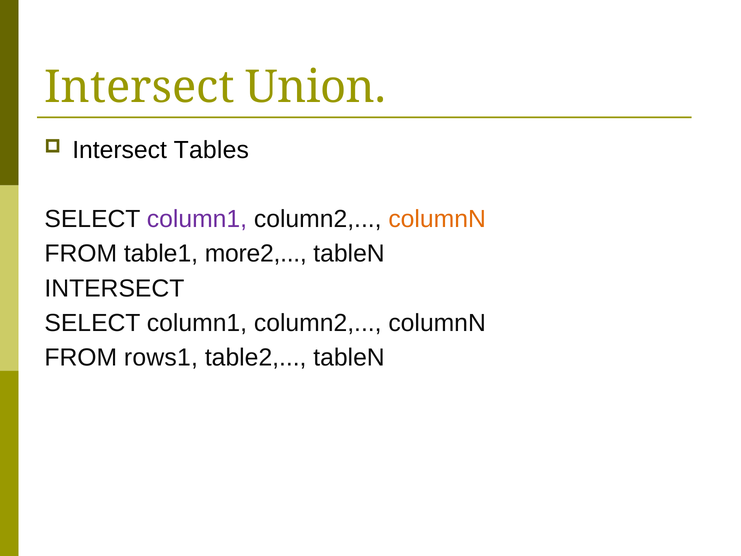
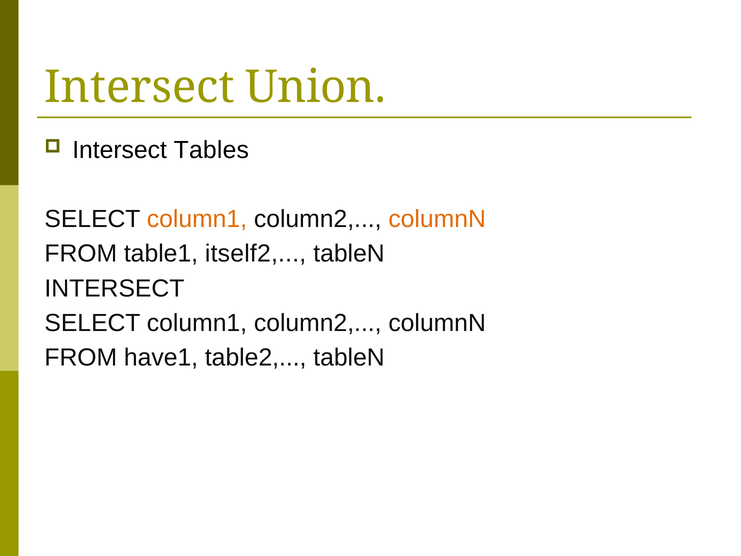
column1 colour: purple -> orange (197, 219)
more2: more2 -> itself2 (256, 254)
rows1: rows1 -> have1 (161, 357)
